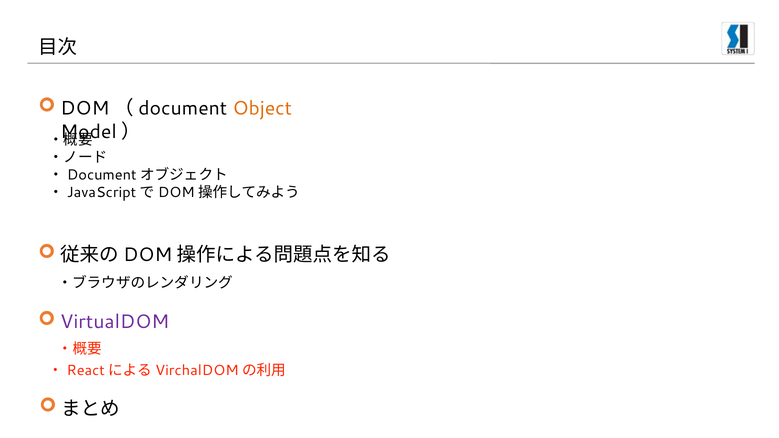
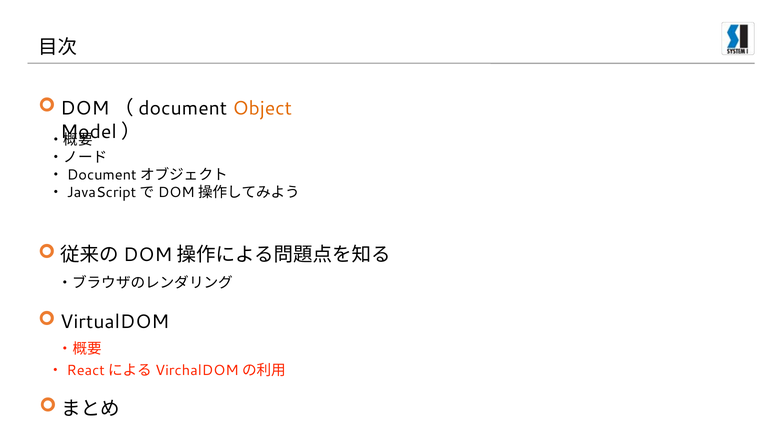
VirtualDOM colour: purple -> black (115, 322)
